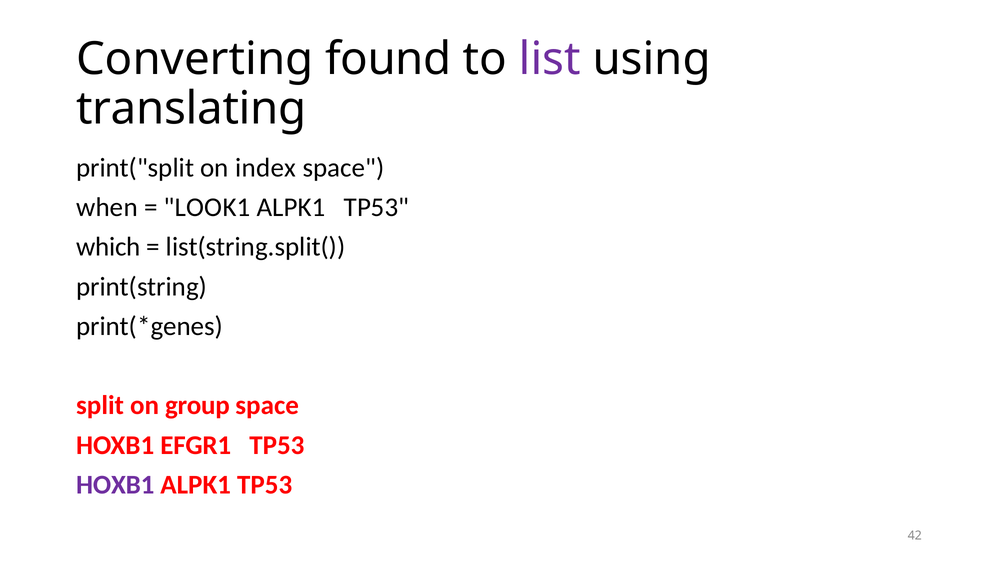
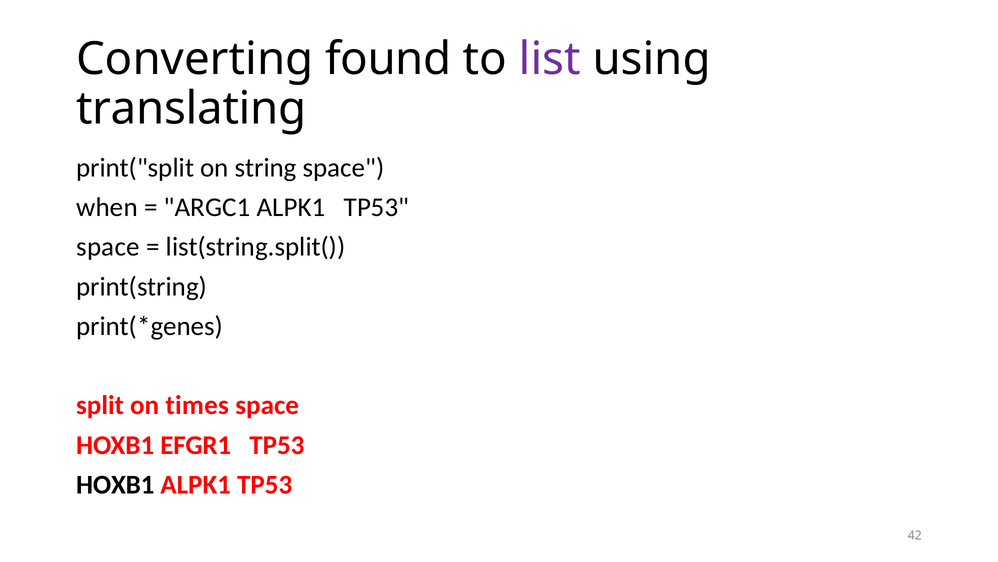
index: index -> string (266, 168)
LOOK1: LOOK1 -> ARGC1 (207, 207)
which: which -> space (108, 247)
group: group -> times (197, 405)
HOXB1 colour: purple -> black (115, 484)
